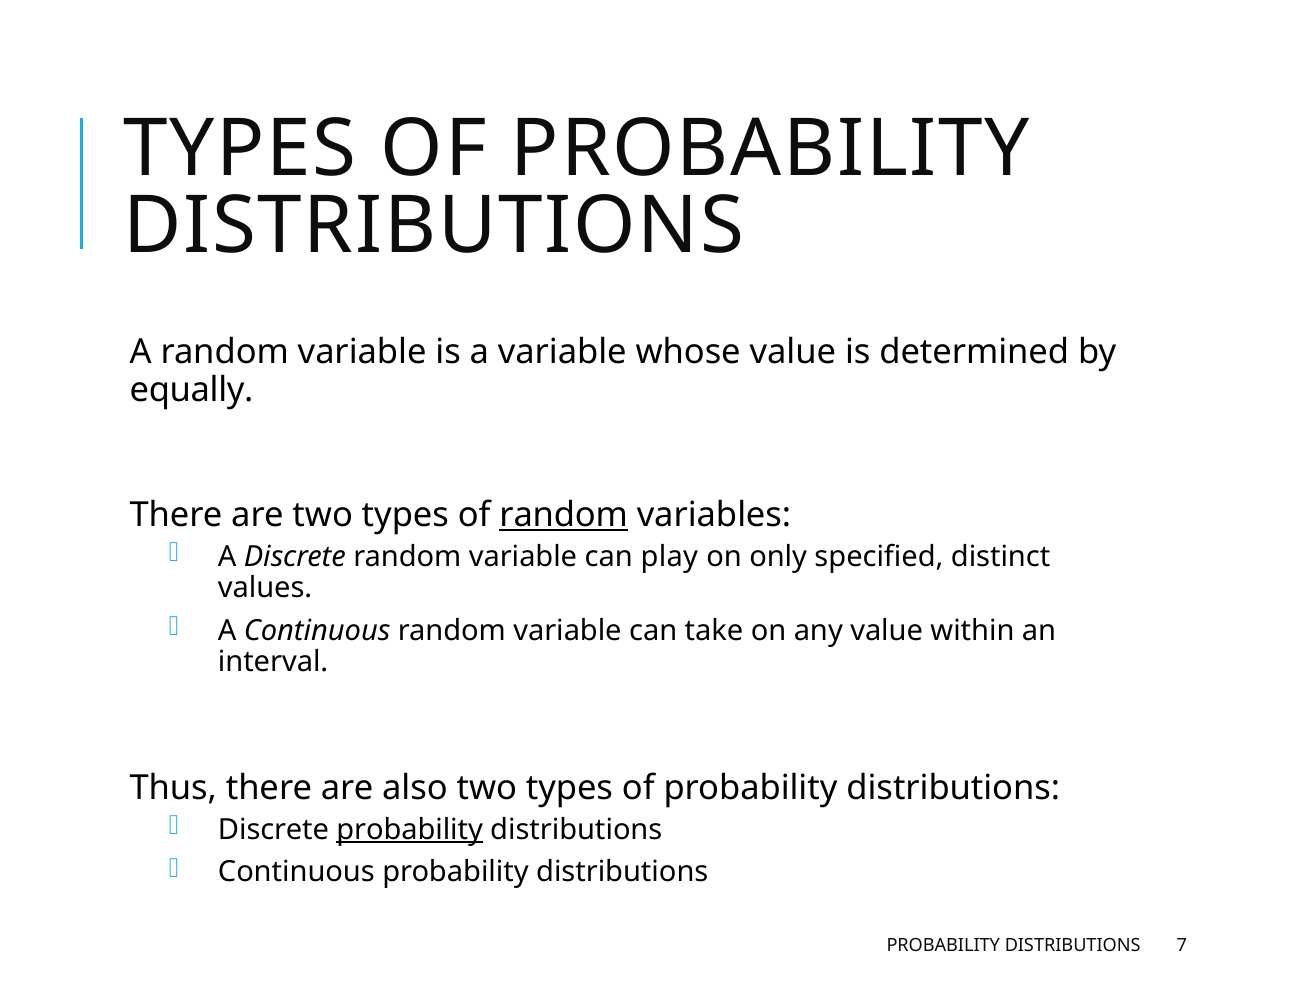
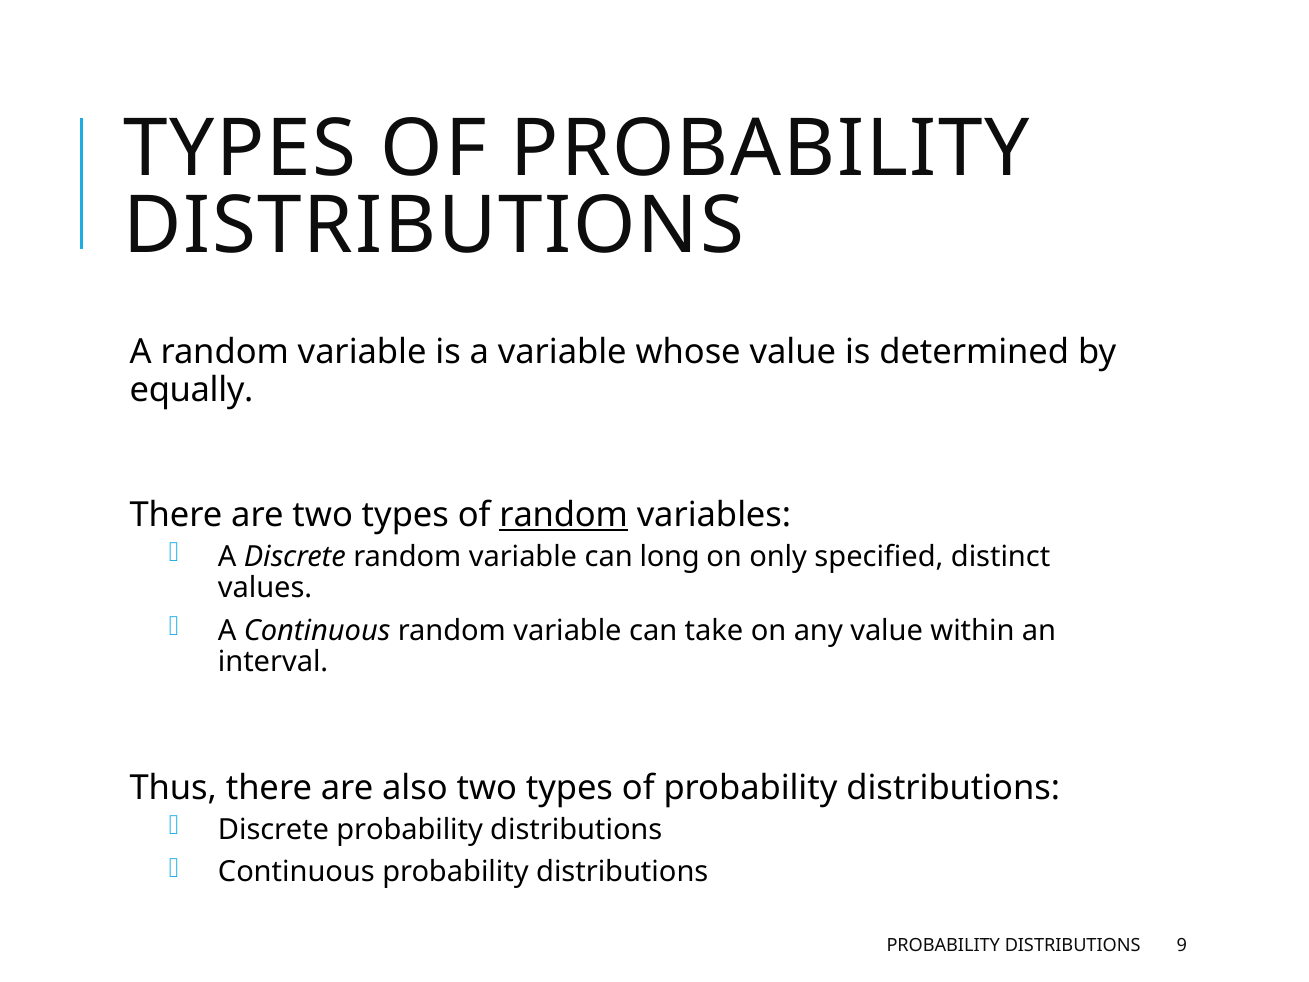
play: play -> long (670, 557)
probability underline: present -> none (410, 830)
7: 7 -> 9 (1182, 946)
